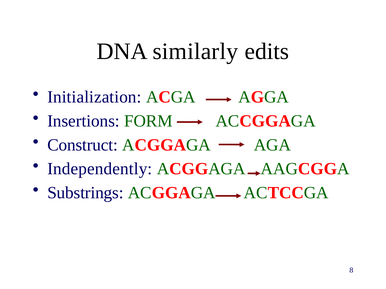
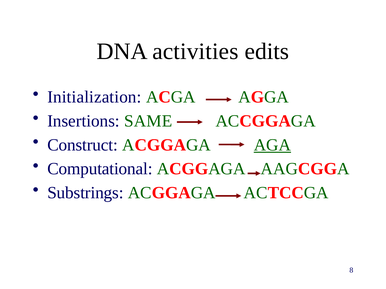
similarly: similarly -> activities (195, 51)
FORM: FORM -> SAME (148, 121)
AGA underline: none -> present (272, 145)
Independently: Independently -> Computational (100, 169)
